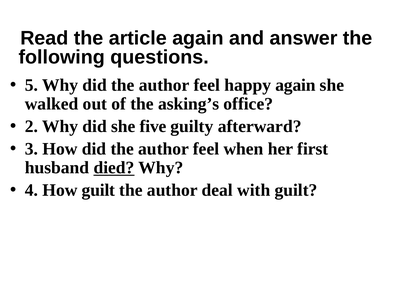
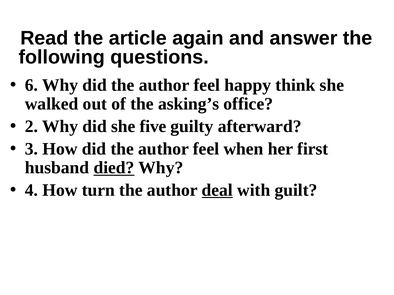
5: 5 -> 6 (31, 85)
happy again: again -> think (295, 85)
How guilt: guilt -> turn (98, 190)
deal underline: none -> present (217, 190)
